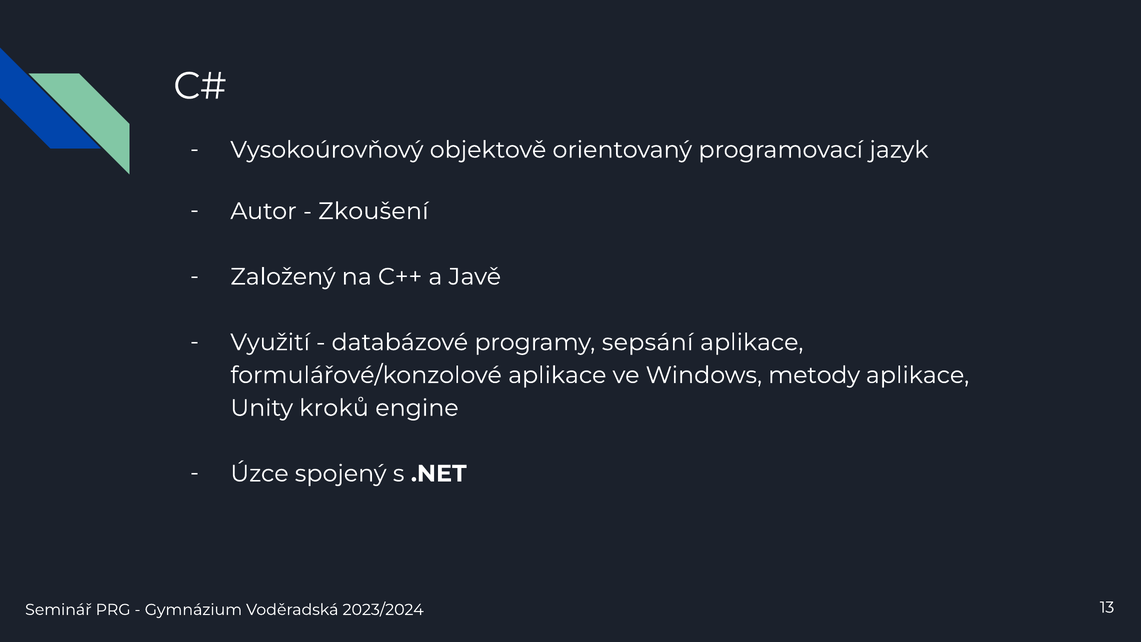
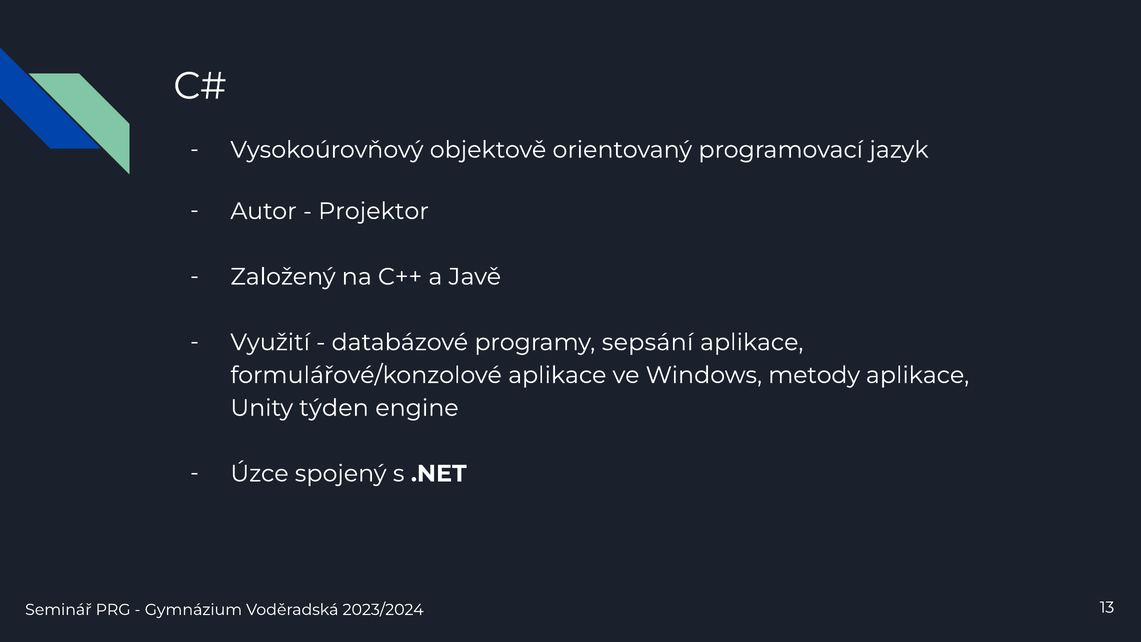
Zkoušení: Zkoušení -> Projektor (373, 211)
kroků: kroků -> týden (334, 408)
